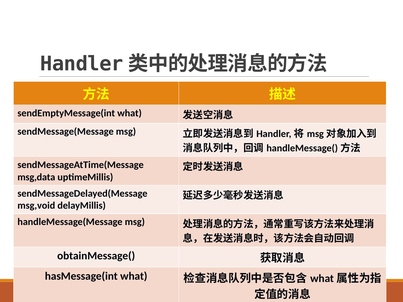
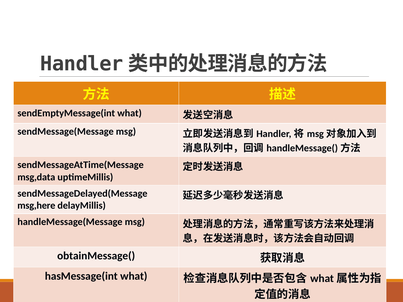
msg,void: msg,void -> msg,here (36, 206)
